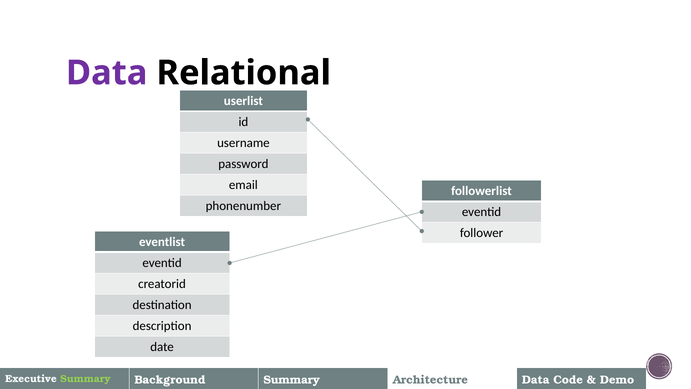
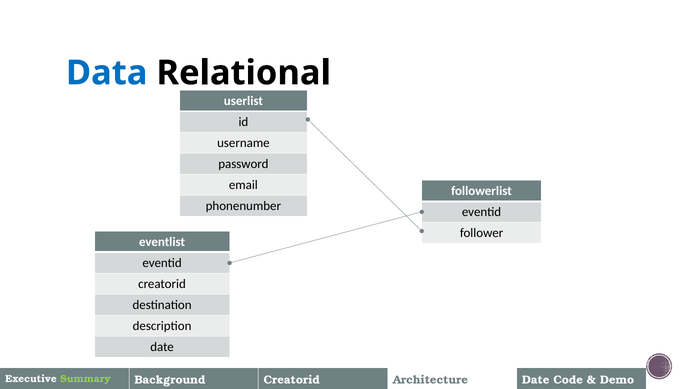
Data colour: purple -> blue (107, 73)
Background Summary: Summary -> Creatorid (292, 380)
Architecture Data: Data -> Date (536, 380)
